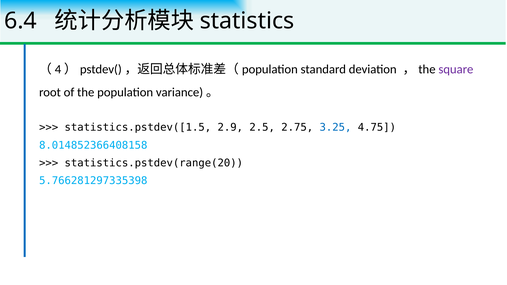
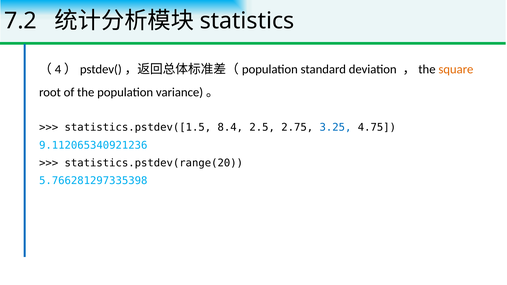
6.4: 6.4 -> 7.2 (21, 21)
square colour: purple -> orange (456, 69)
2.9: 2.9 -> 8.4 (230, 128)
8.014852366408158: 8.014852366408158 -> 9.112065340921236 (93, 145)
